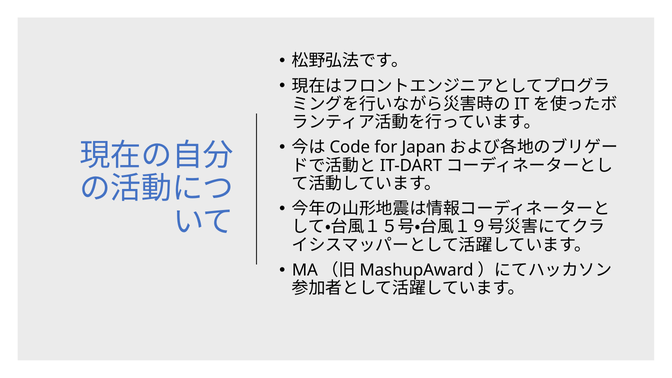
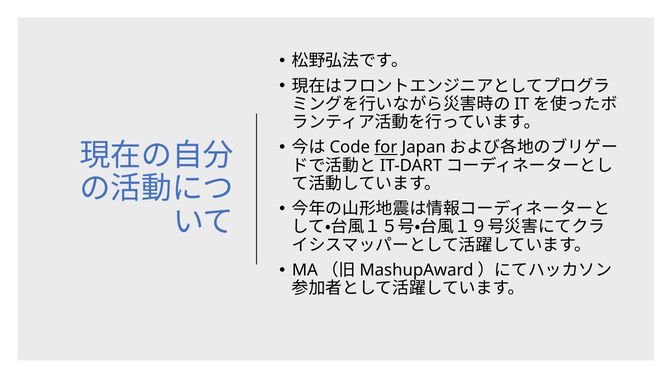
for underline: none -> present (386, 147)
